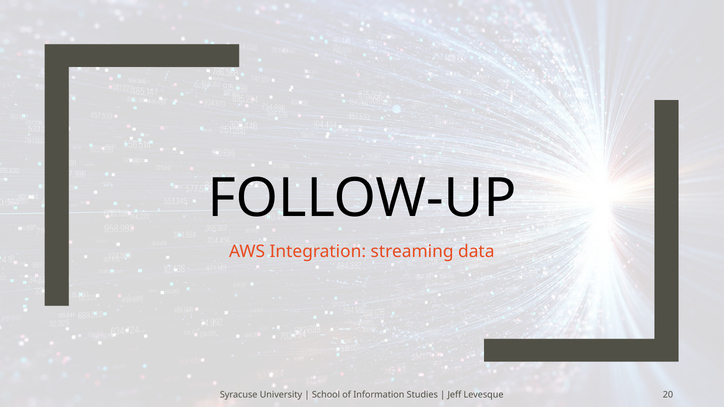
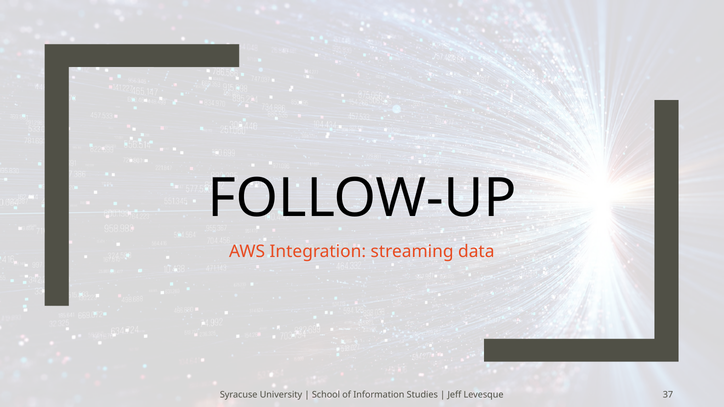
20: 20 -> 37 (668, 395)
